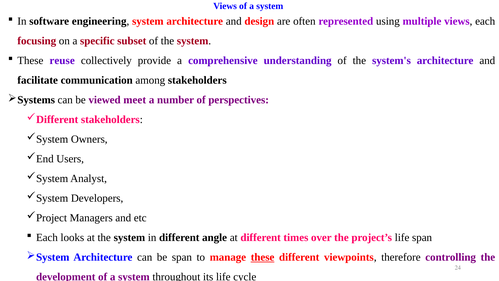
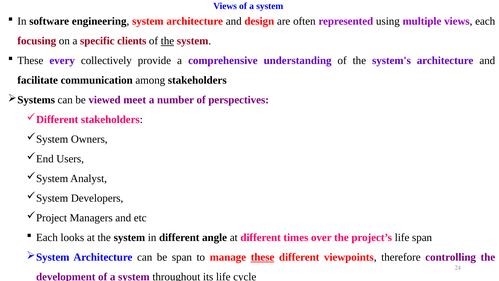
subset: subset -> clients (132, 41)
the underline: none -> present (167, 41)
reuse: reuse -> every (62, 61)
